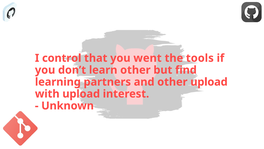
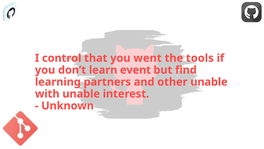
learn other: other -> event (135, 70)
other upload: upload -> unable (209, 82)
with upload: upload -> unable (81, 94)
